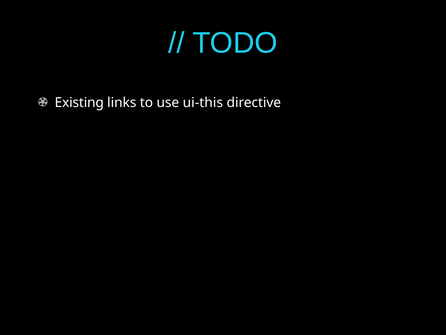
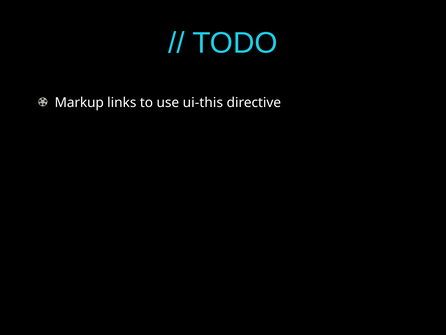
Existing: Existing -> Markup (79, 103)
